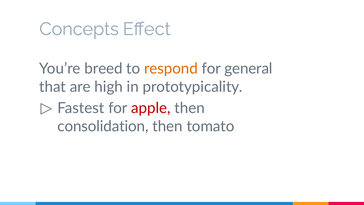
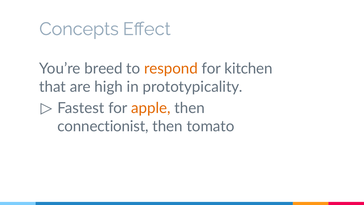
general: general -> kitchen (249, 68)
apple colour: red -> orange (151, 108)
consolidation: consolidation -> connectionist (103, 126)
